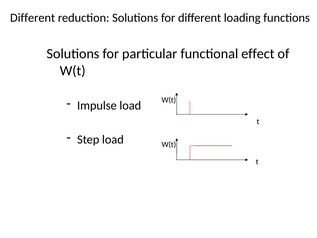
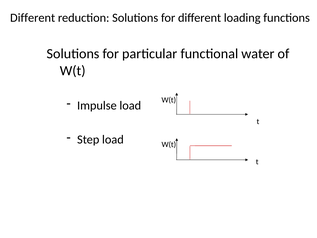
effect: effect -> water (258, 54)
